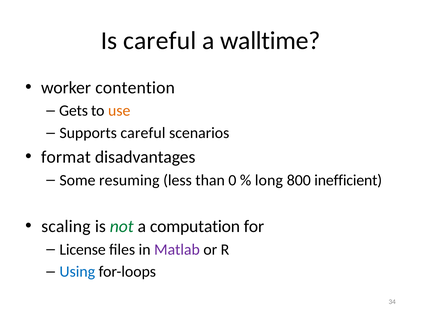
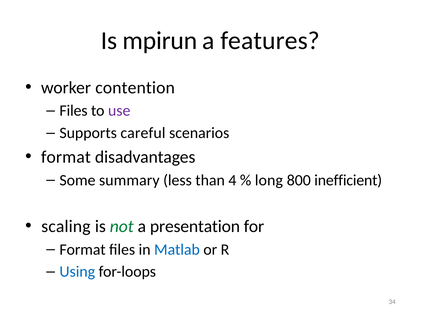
Is careful: careful -> mpirun (160, 41)
walltime: walltime -> features (270, 41)
Gets: Gets -> Files (74, 111)
use colour: orange -> purple (119, 111)
resuming: resuming -> summary (129, 180)
0: 0 -> 4 (232, 180)
computation: computation -> presentation (195, 226)
License: License -> Format (83, 249)
Matlab colour: purple -> blue (177, 249)
